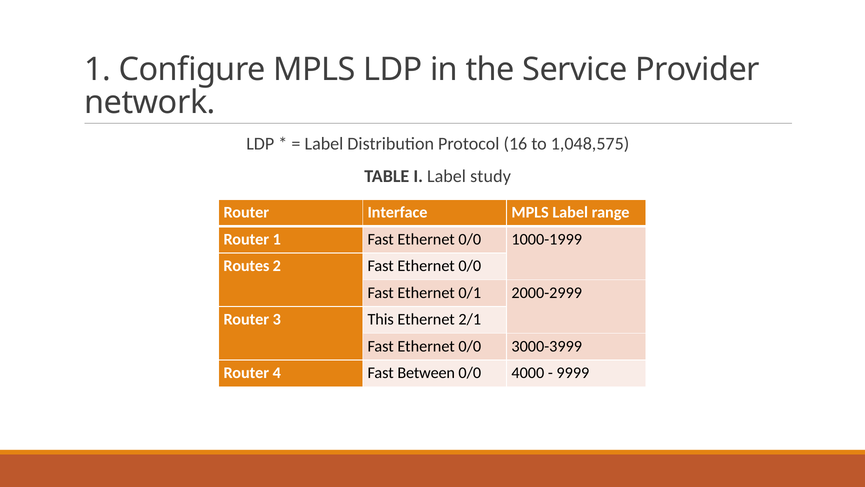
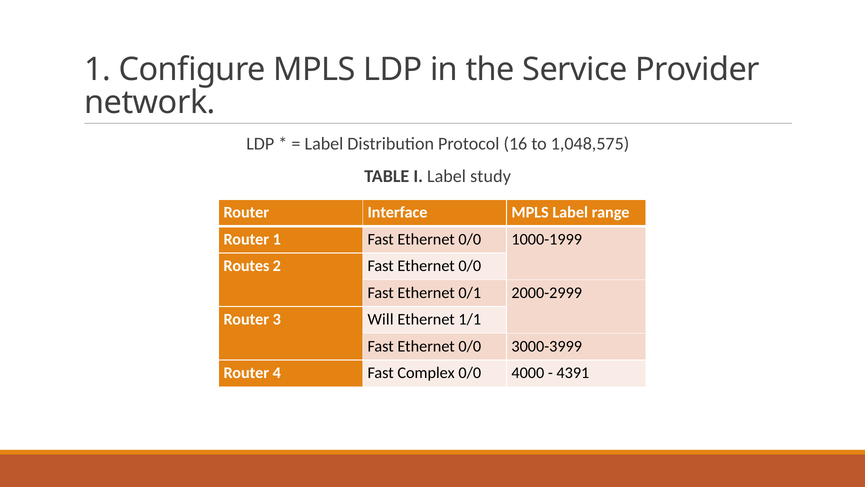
This: This -> Will (381, 319)
2/1: 2/1 -> 1/1 (470, 319)
Between: Between -> Complex (426, 373)
9999: 9999 -> 4391 (573, 373)
